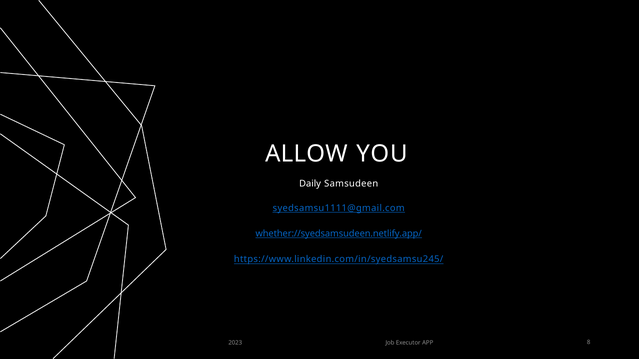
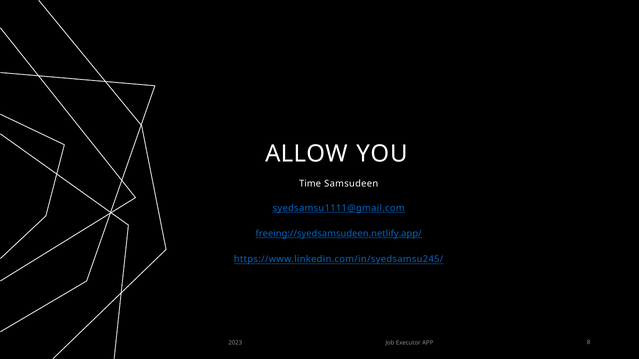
Daily: Daily -> Time (310, 184)
whether://syedsamsudeen.netlify.app/: whether://syedsamsudeen.netlify.app/ -> freeing://syedsamsudeen.netlify.app/ (339, 234)
